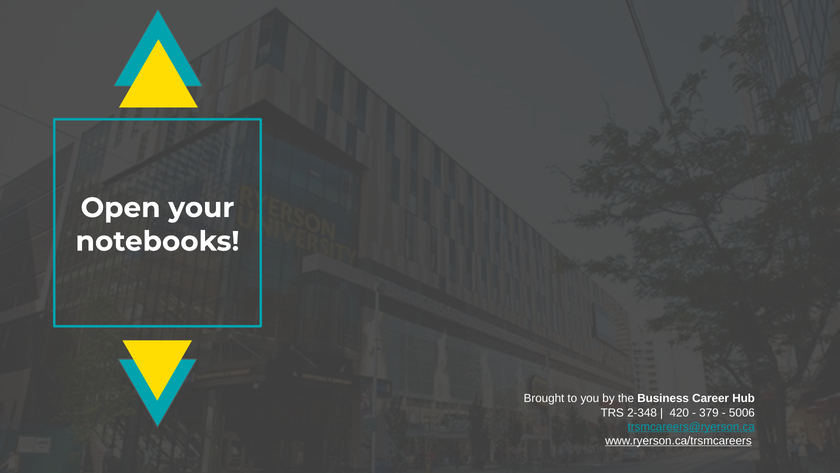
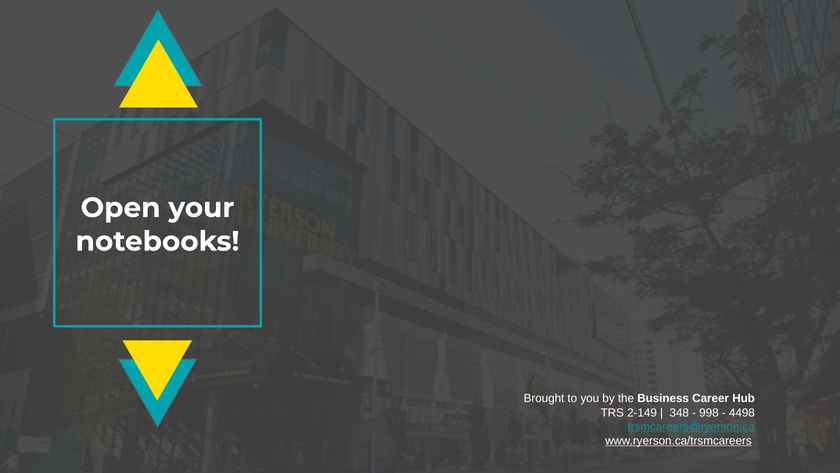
2-348: 2-348 -> 2-149 (642, 412)
420: 420 -> 348 (679, 412)
379: 379 -> 998 (709, 412)
5006: 5006 -> 4498 (742, 412)
